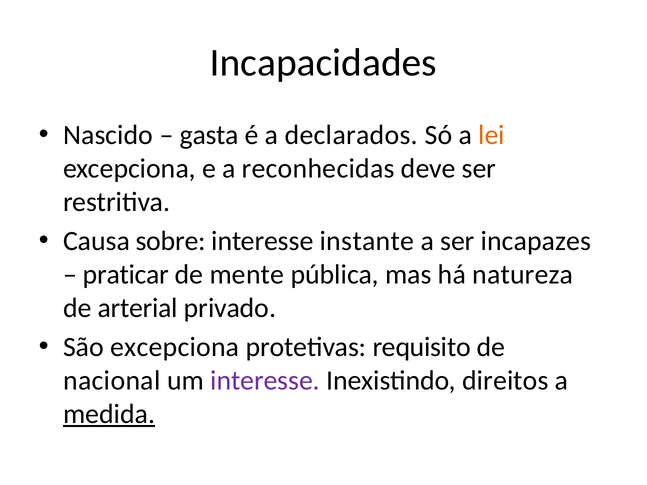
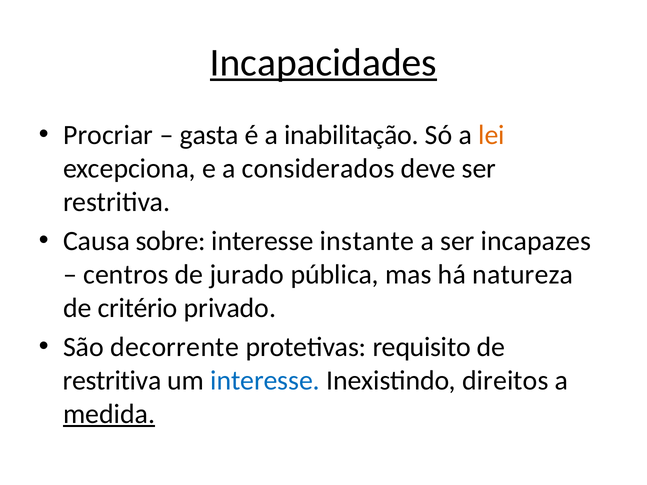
Incapacidades underline: none -> present (323, 63)
Nascido: Nascido -> Procriar (108, 135)
declarados: declarados -> inabilitação (352, 135)
reconhecidas: reconhecidas -> considerados (318, 169)
praticar: praticar -> centros (126, 275)
mente: mente -> jurado (247, 275)
arterial: arterial -> critério (138, 308)
São excepciona: excepciona -> decorrente (175, 347)
nacional: nacional -> restritiva (112, 381)
interesse colour: purple -> blue (265, 381)
